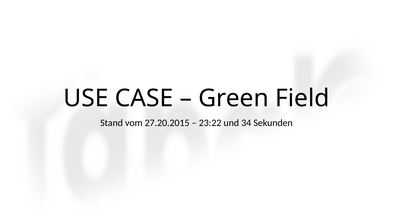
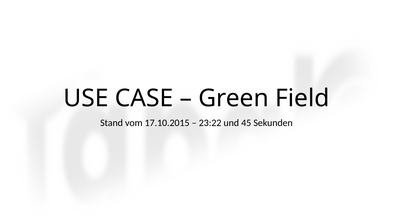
27.20.2015: 27.20.2015 -> 17.10.2015 (167, 123)
34: 34 -> 45 (246, 123)
